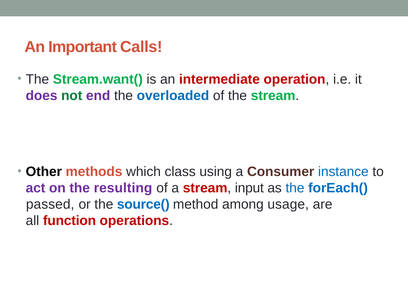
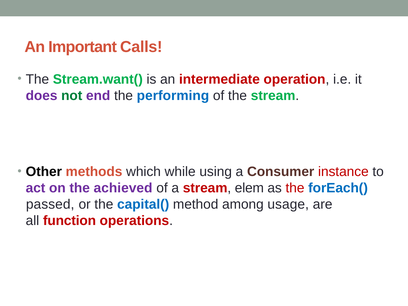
overloaded: overloaded -> performing (173, 96)
class: class -> while (180, 172)
instance colour: blue -> red (343, 172)
resulting: resulting -> achieved (123, 188)
input: input -> elem (249, 188)
the colour: blue -> red (295, 188)
source(: source( -> capital( (143, 204)
